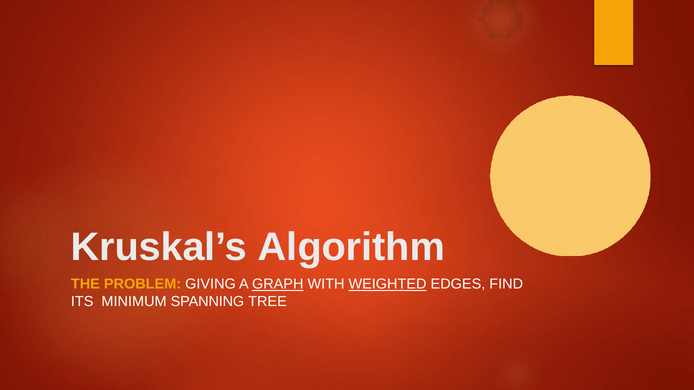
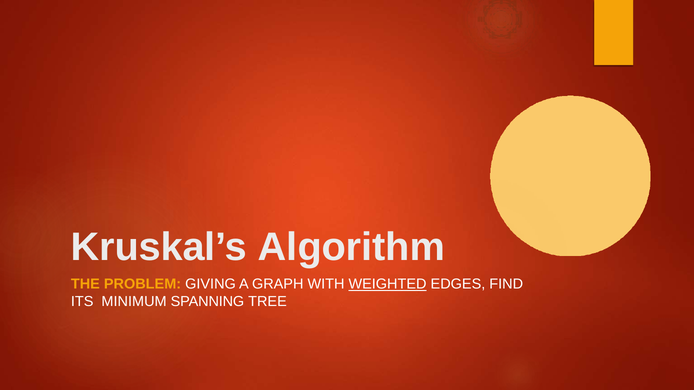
GRAPH underline: present -> none (278, 284)
